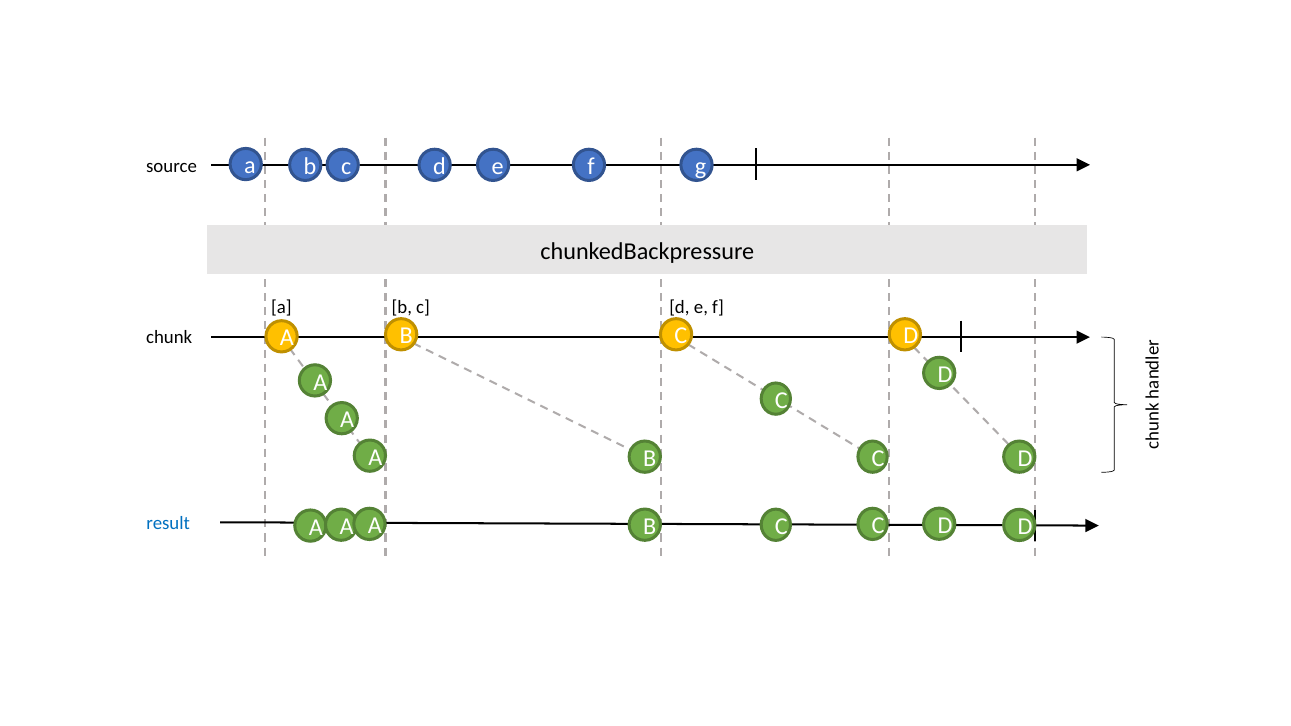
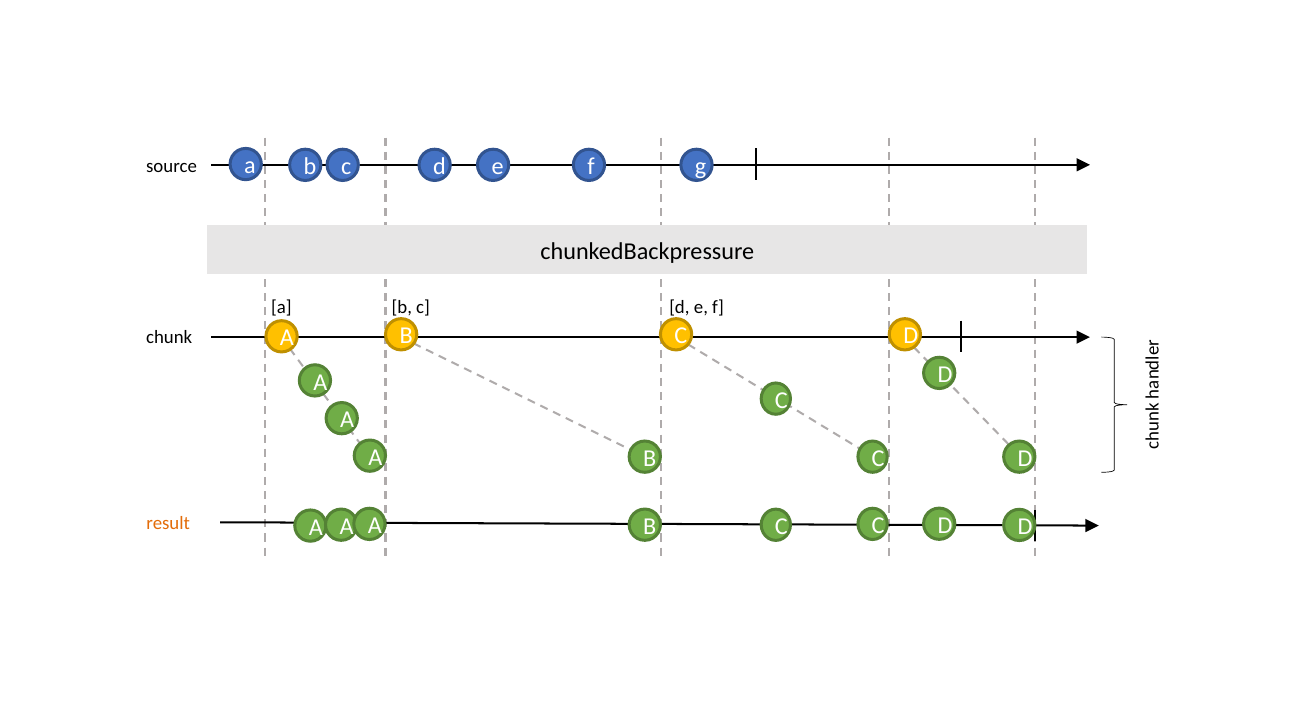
result colour: blue -> orange (168, 524)
